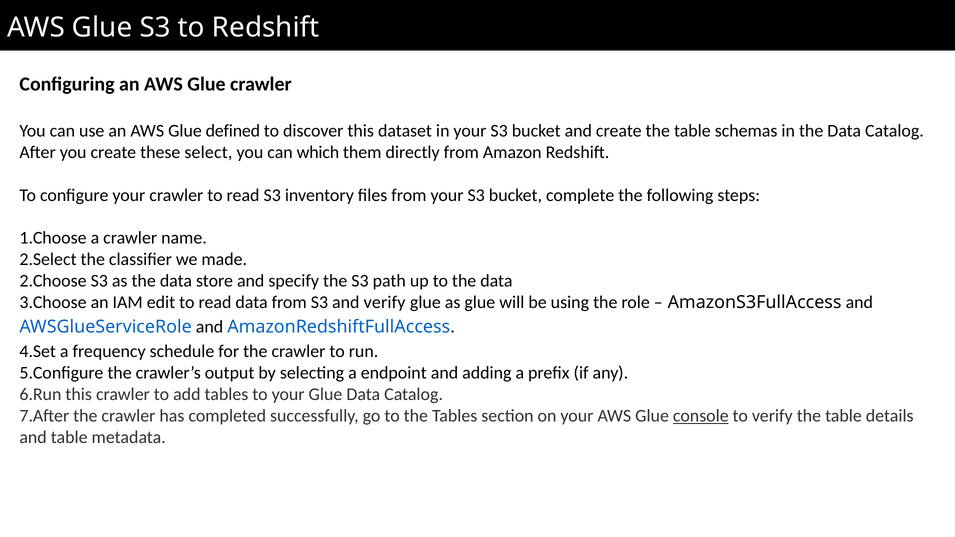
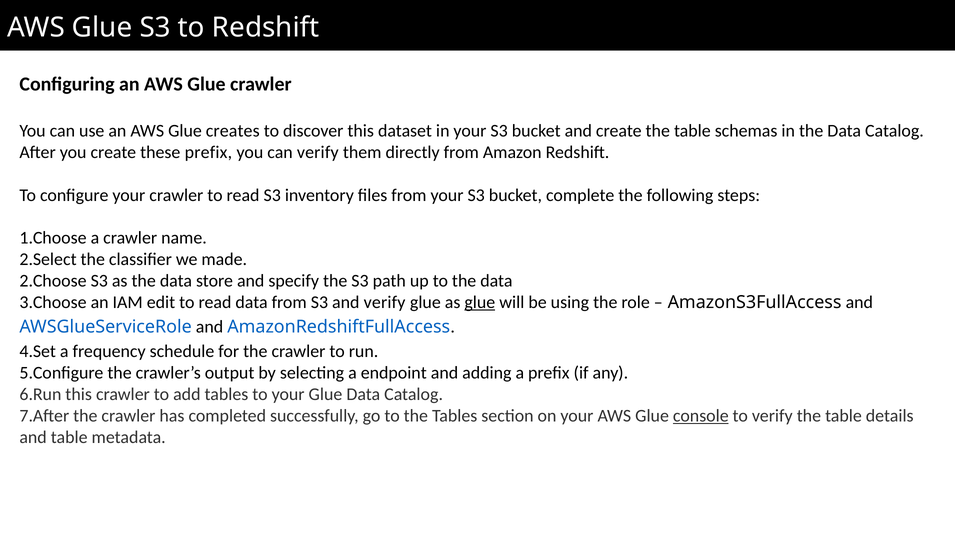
defined: defined -> creates (233, 131)
these select: select -> prefix (208, 152)
can which: which -> verify (318, 152)
glue underline: none -> present (480, 303)
